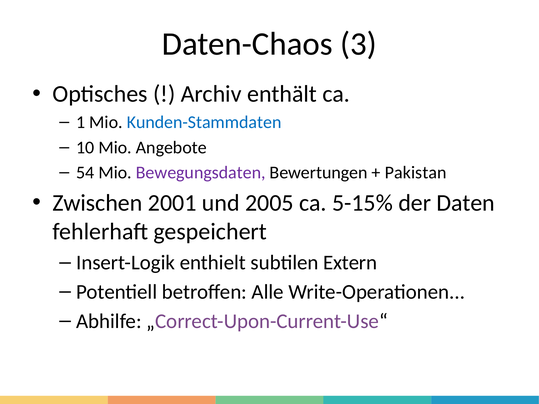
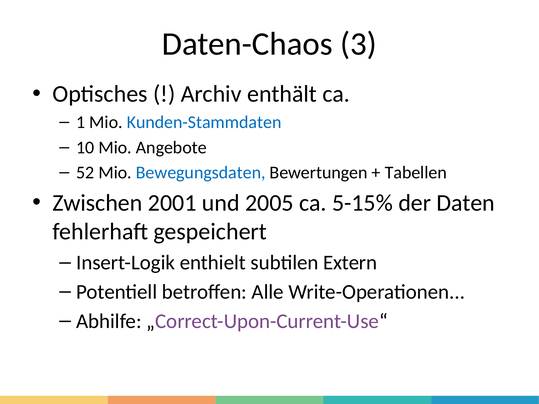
54: 54 -> 52 (85, 173)
Bewegungsdaten colour: purple -> blue (201, 173)
Pakistan: Pakistan -> Tabellen (416, 173)
